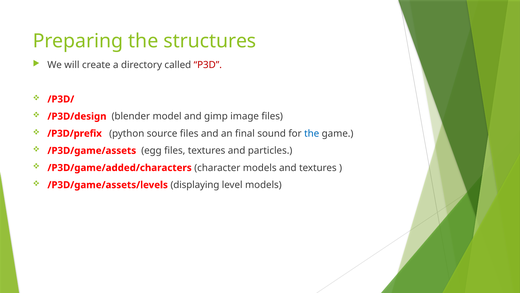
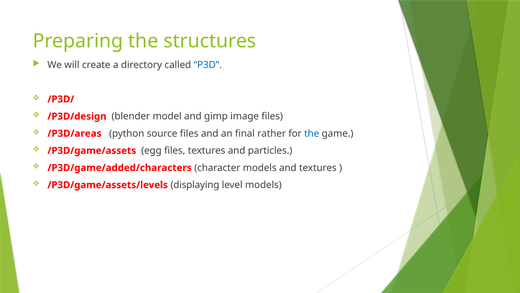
P3D colour: red -> blue (208, 65)
/P3D/prefix: /P3D/prefix -> /P3D/areas (74, 133)
sound: sound -> rather (272, 133)
